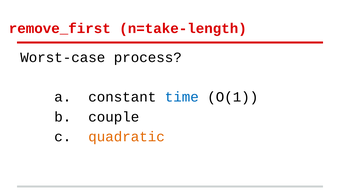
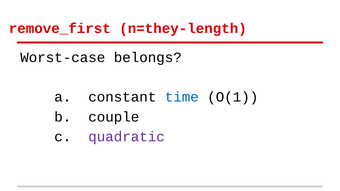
n=take-length: n=take-length -> n=they-length (183, 29)
process: process -> belongs (148, 58)
quadratic colour: orange -> purple (127, 137)
